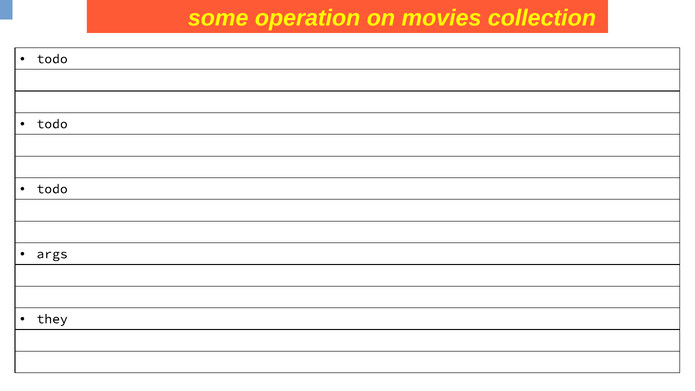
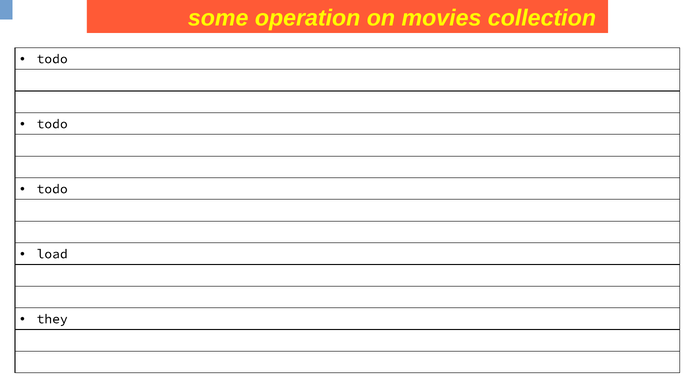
args: args -> load (52, 254)
